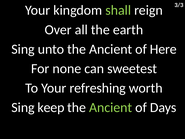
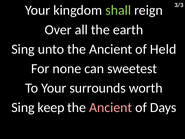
Here: Here -> Held (163, 49)
refreshing: refreshing -> surrounds (98, 88)
Ancient colour: light green -> pink (111, 107)
